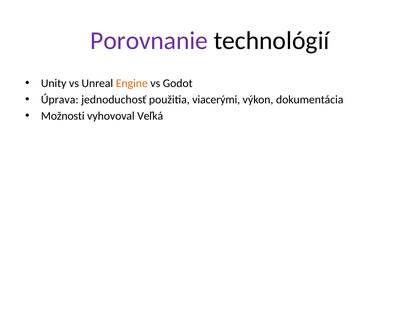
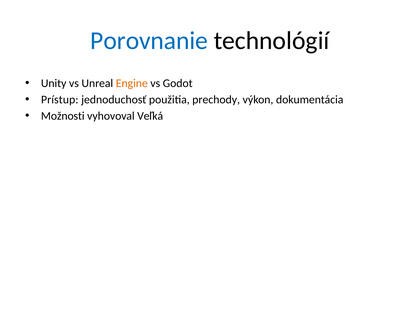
Porovnanie colour: purple -> blue (149, 41)
Úprava: Úprava -> Prístup (60, 100)
viacerými: viacerými -> prechody (216, 100)
